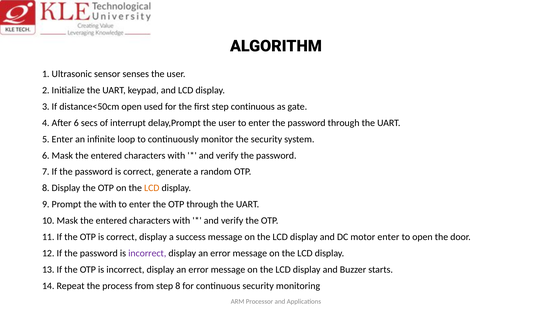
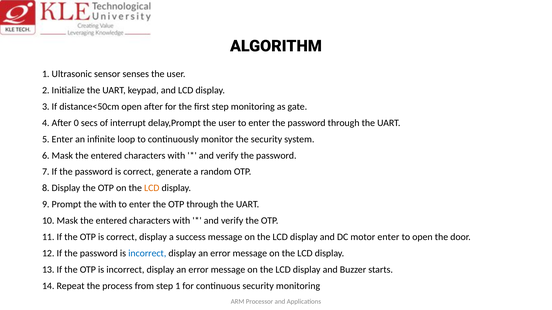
open used: used -> after (153, 107)
step continuous: continuous -> monitoring (253, 107)
After 6: 6 -> 0 (76, 123)
incorrect colour: purple -> blue (147, 254)
step 8: 8 -> 1 (178, 286)
